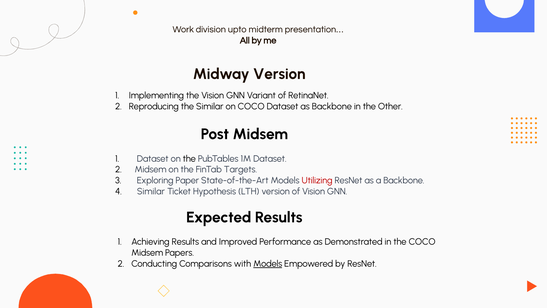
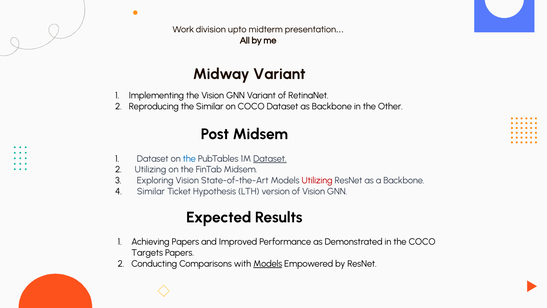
Midway Version: Version -> Variant (279, 74)
the colour: black -> blue (189, 159)
Dataset underline: none -> present (270, 159)
Midsem: Midsem -> Utilizing (150, 169)
FinTab Targets: Targets -> Midsem (241, 169)
Exploring Paper: Paper -> Vision (187, 180)
Achieving Results: Results -> Papers (185, 242)
Midsem: Midsem -> Targets (147, 253)
